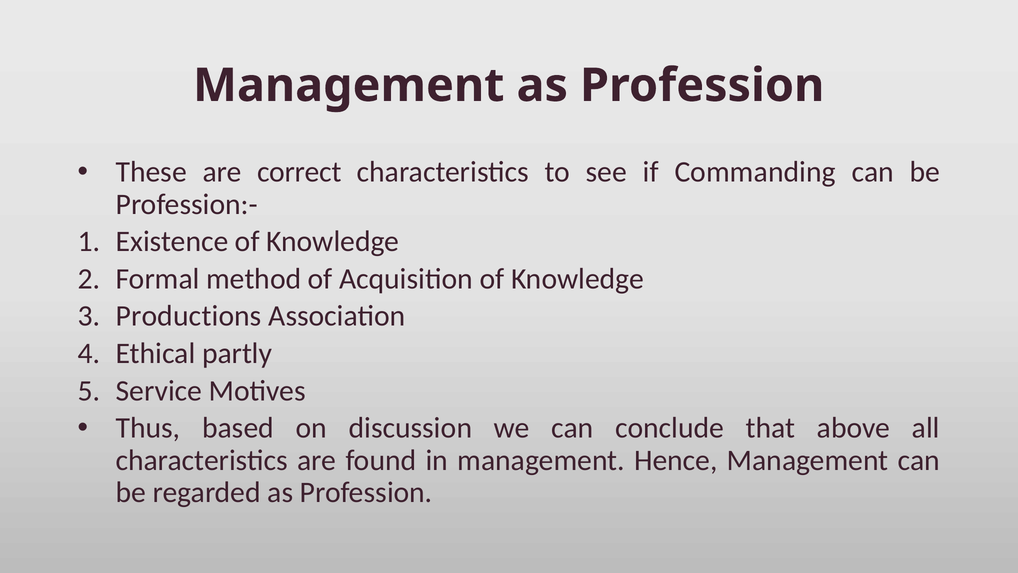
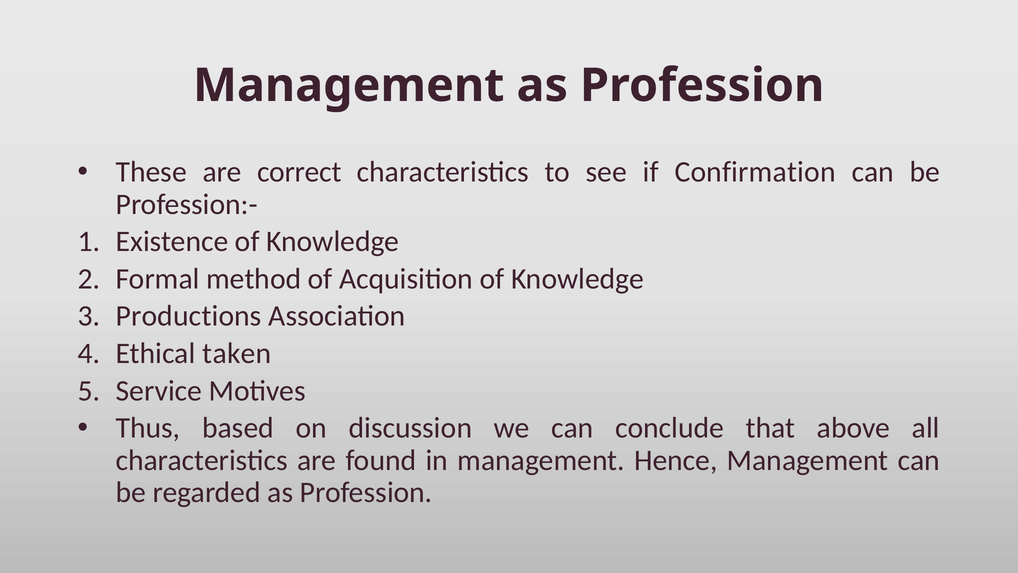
Commanding: Commanding -> Confirmation (755, 172)
partly: partly -> taken (237, 353)
